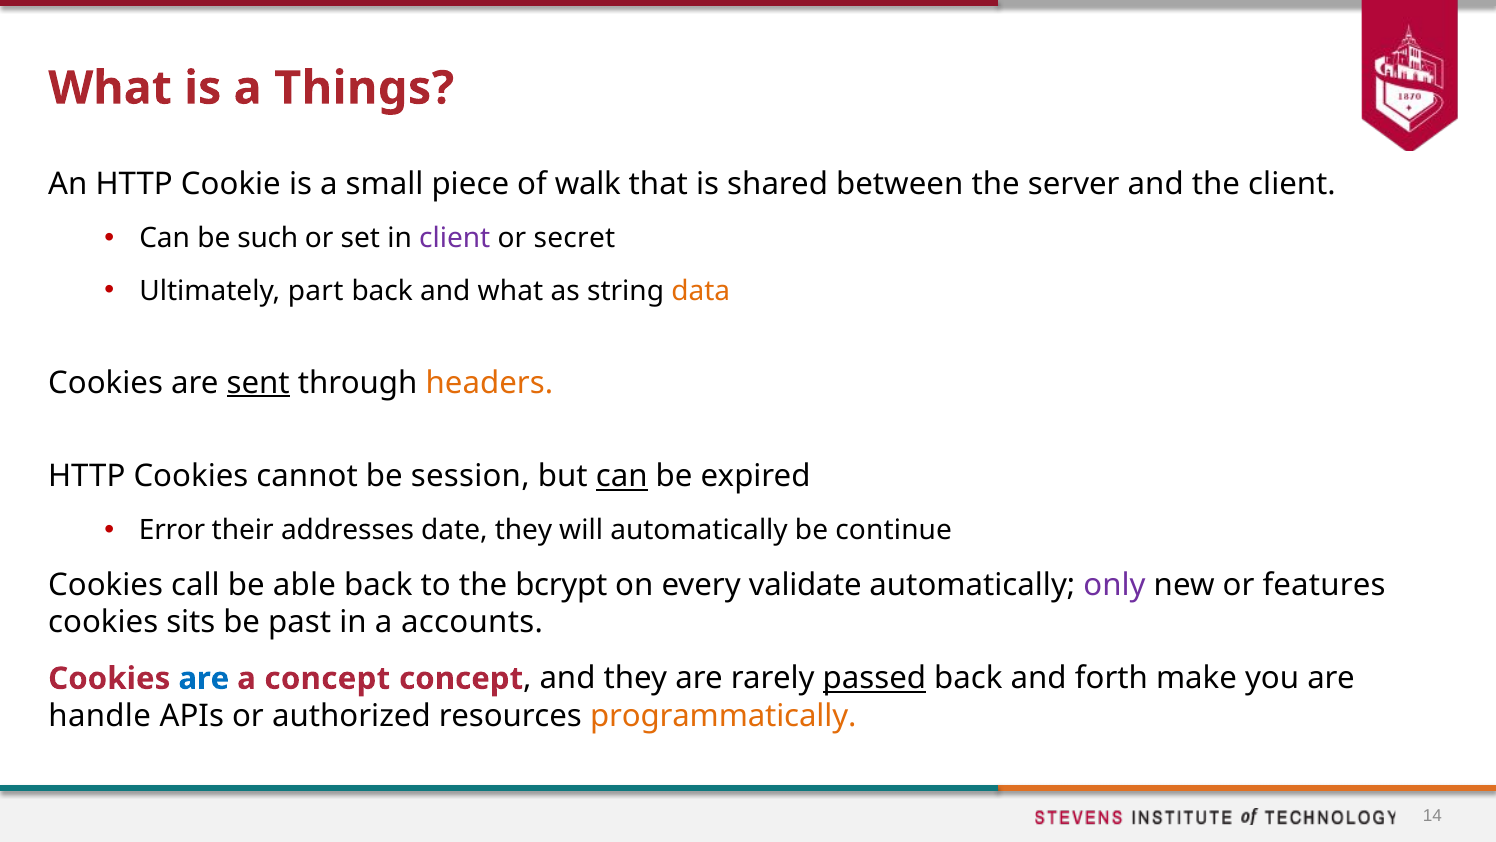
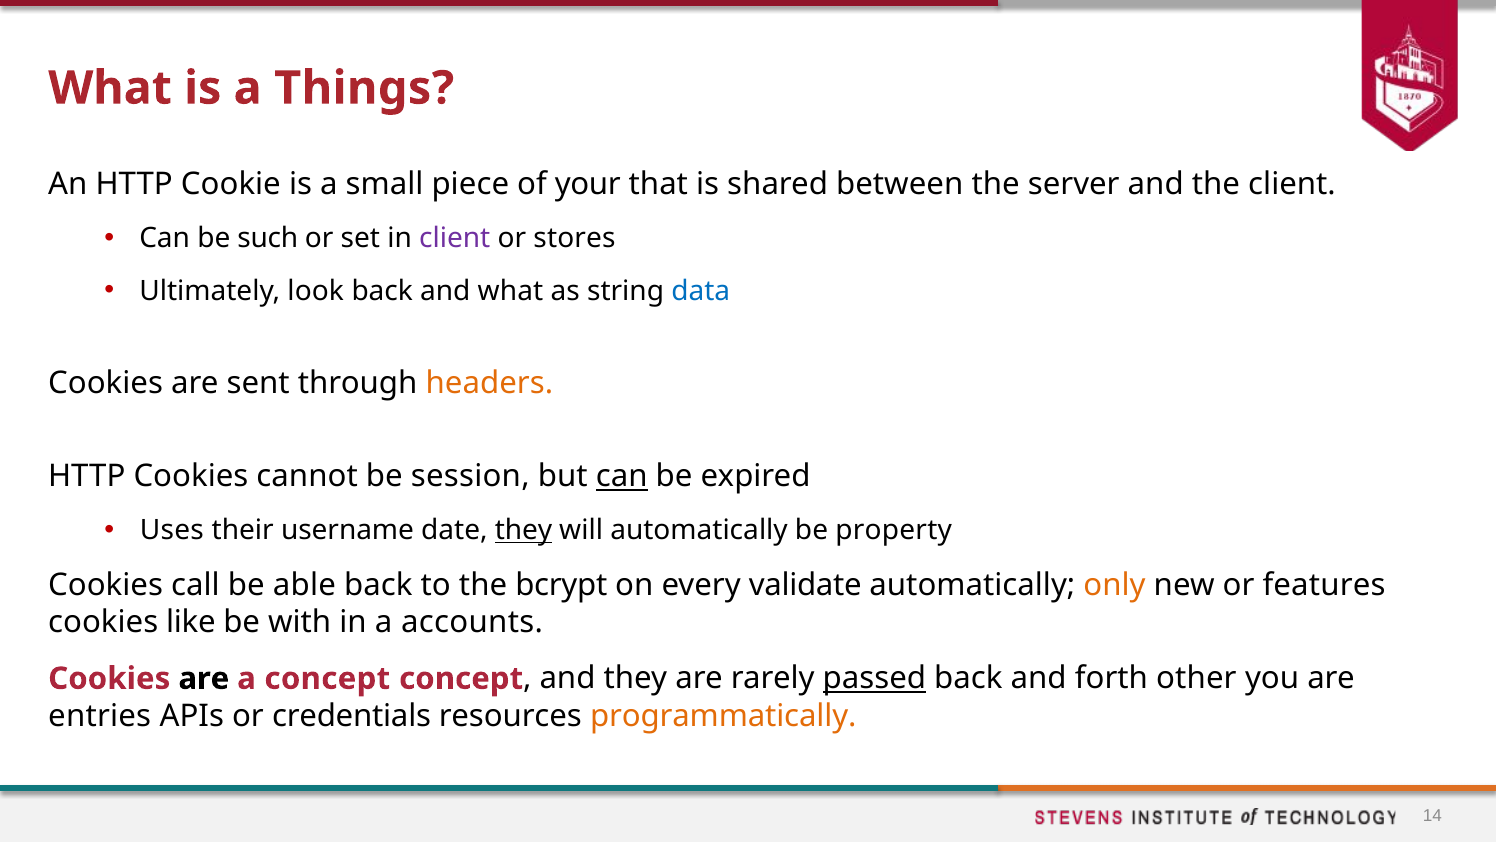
walk: walk -> your (588, 185)
secret: secret -> stores (575, 239)
part: part -> look (316, 291)
data colour: orange -> blue (701, 291)
sent underline: present -> none (258, 383)
Error: Error -> Uses (172, 530)
addresses: addresses -> username (348, 530)
they underline: none -> present (524, 530)
continue: continue -> property (894, 530)
only colour: purple -> orange (1114, 585)
sits: sits -> like (191, 622)
past: past -> with (300, 622)
are colour: blue -> black (204, 678)
make: make -> other (1196, 678)
handle: handle -> entries (100, 716)
authorized: authorized -> credentials (352, 716)
